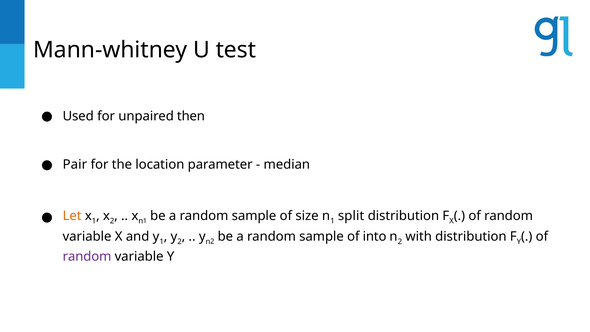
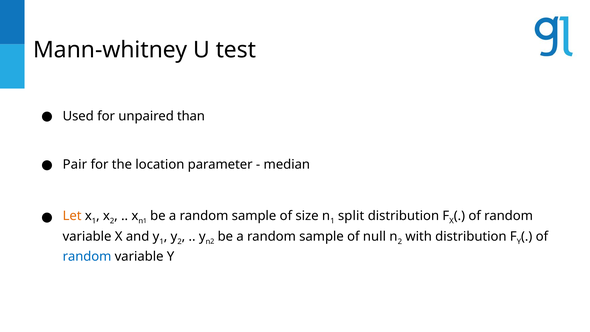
then: then -> than (191, 116)
into: into -> null (374, 236)
random colour: purple -> blue (87, 257)
